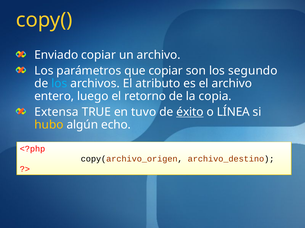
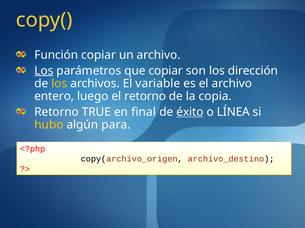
Enviado: Enviado -> Función (56, 55)
Los underline: none -> present (44, 71)
segundo: segundo -> dirección (253, 71)
los colour: light blue -> yellow (59, 84)
atributo: atributo -> variable (158, 84)
Extensa: Extensa -> Retorno (57, 112)
tuvo: tuvo -> final (144, 112)
echo: echo -> para (116, 125)
